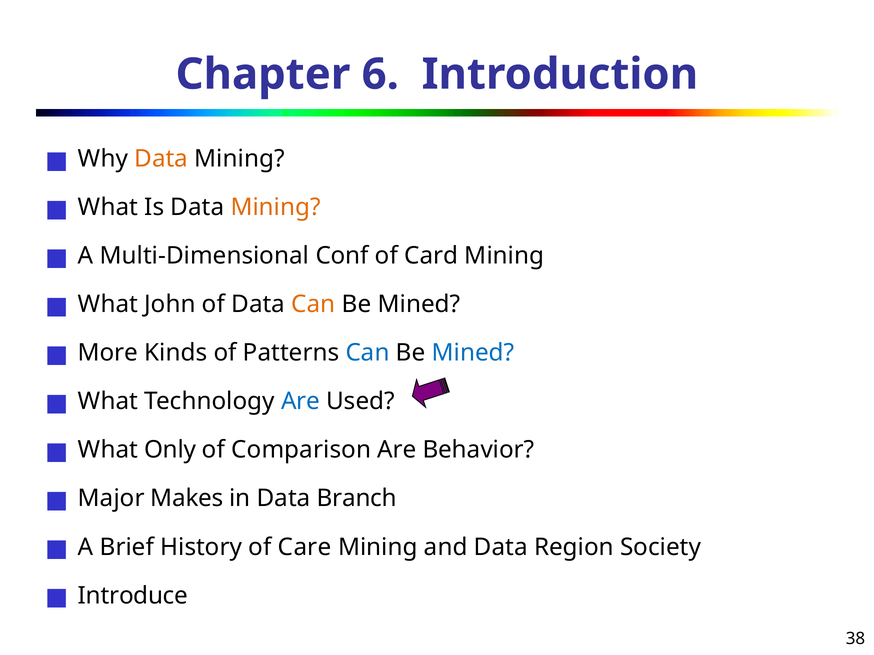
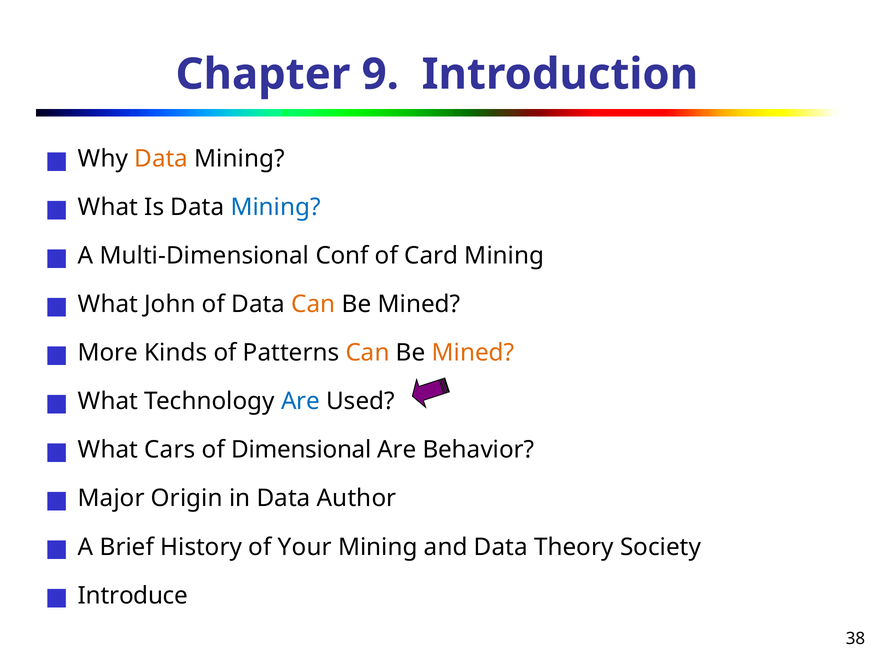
6: 6 -> 9 (380, 74)
Mining colour: orange -> blue (276, 208)
Can colour: blue -> orange (368, 353)
Mined colour: blue -> orange (473, 353)
Only: Only -> Cars (170, 450)
Comparison: Comparison -> Dimensional (301, 450)
Makes: Makes -> Origin (187, 499)
Branch: Branch -> Author (357, 499)
Care: Care -> Your (305, 547)
Region: Region -> Theory (574, 547)
